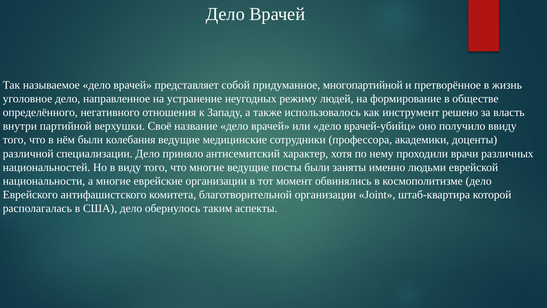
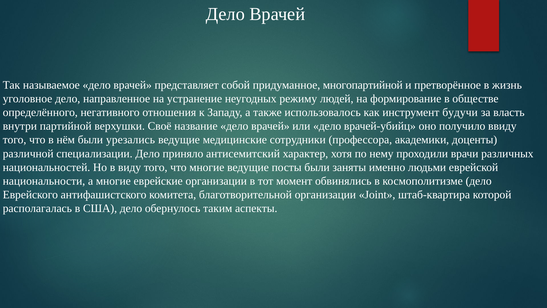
решено: решено -> будучи (460, 112)
колебания: колебания -> урезались (131, 140)
